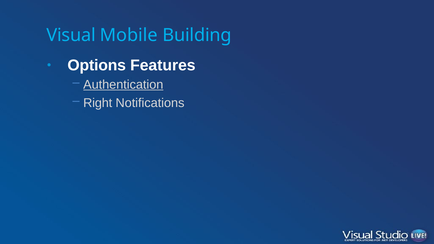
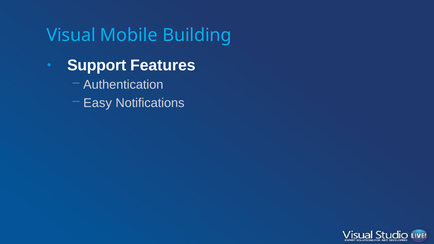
Options: Options -> Support (97, 65)
Authentication underline: present -> none (123, 85)
Right: Right -> Easy (98, 103)
